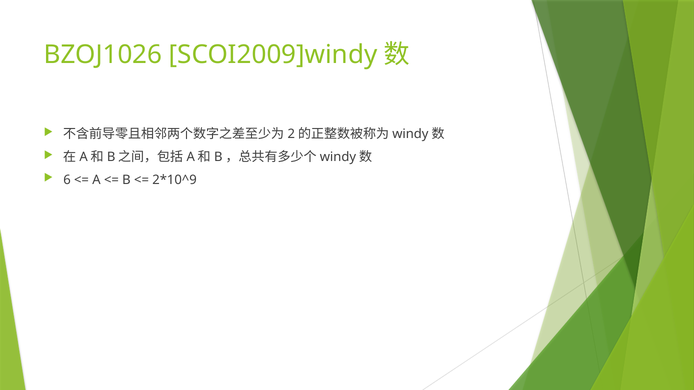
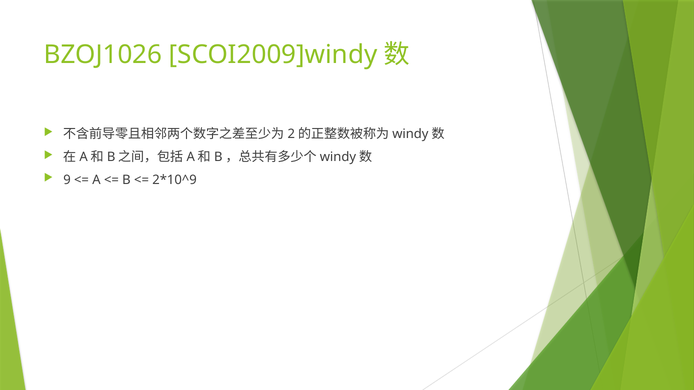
6: 6 -> 9 (67, 180)
